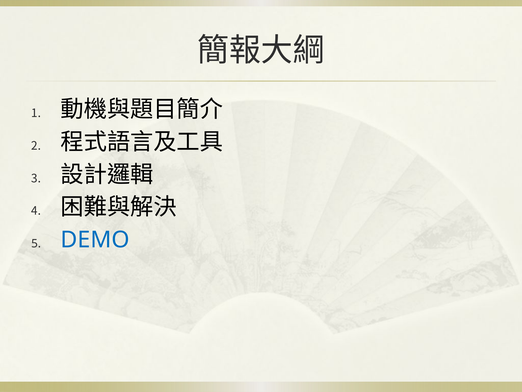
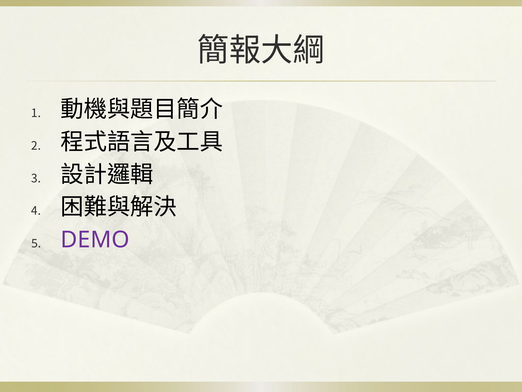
DEMO colour: blue -> purple (95, 239)
